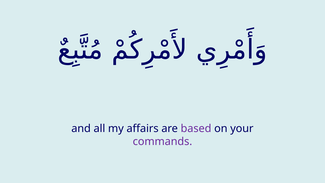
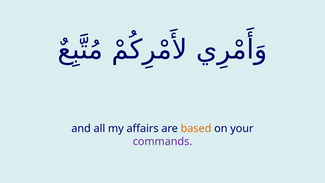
based colour: purple -> orange (196, 128)
